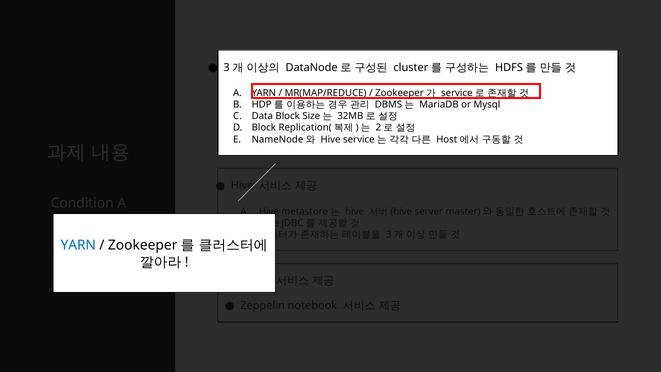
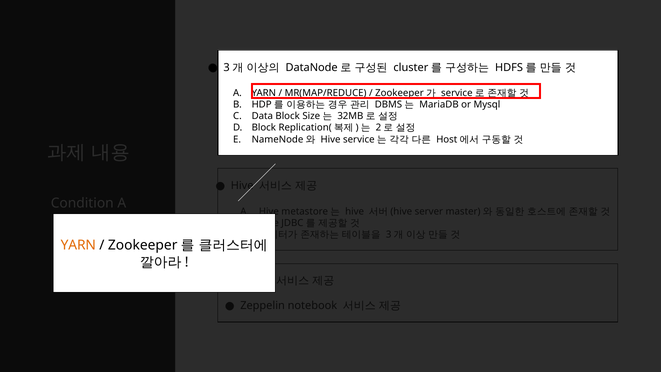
YARN colour: blue -> orange (78, 245)
